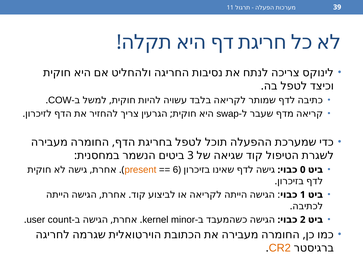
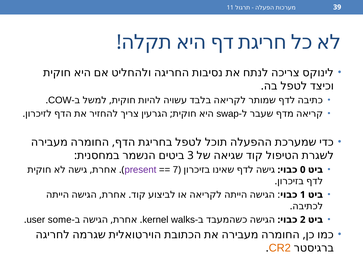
present colour: orange -> purple (140, 170)
6: 6 -> 7 (175, 170)
count: count -> some (60, 220)
minor: minor -> walks (183, 220)
